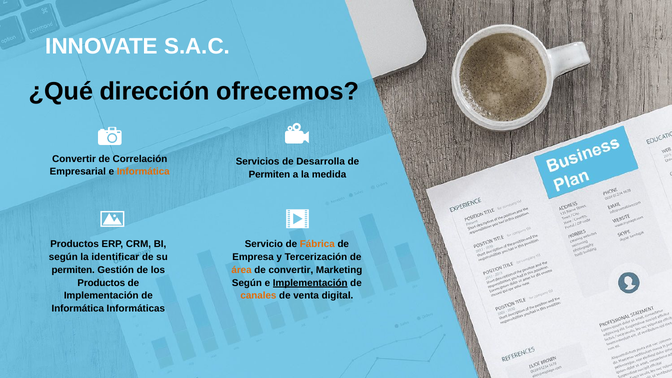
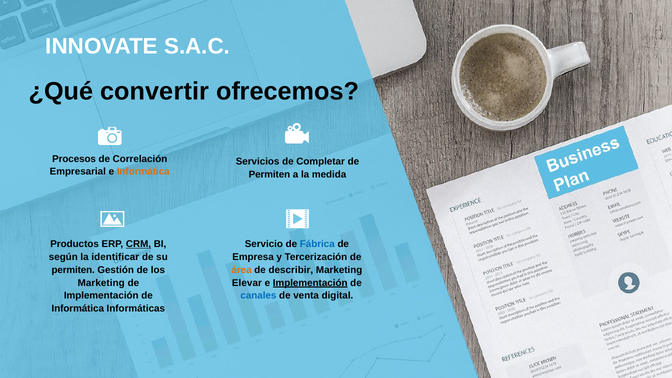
dirección: dirección -> convertir (155, 92)
Convertir: Convertir -> Procesos (74, 159)
Desarrolla: Desarrolla -> Completar (321, 162)
CRM underline: none -> present (138, 244)
Fábrica colour: orange -> blue (317, 244)
de convertir: convertir -> describir (291, 270)
Productos: Productos -> Marketing (101, 283)
Según: Según -> Elevar (247, 283)
canales colour: orange -> blue (258, 296)
